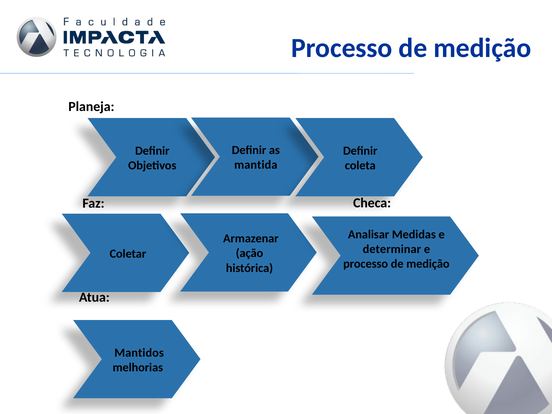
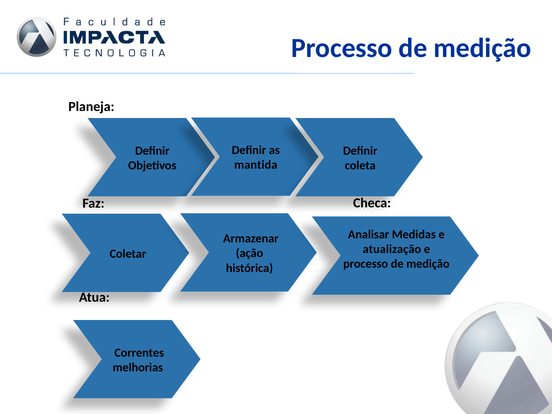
determinar: determinar -> atualização (392, 249)
Mantidos: Mantidos -> Correntes (139, 353)
